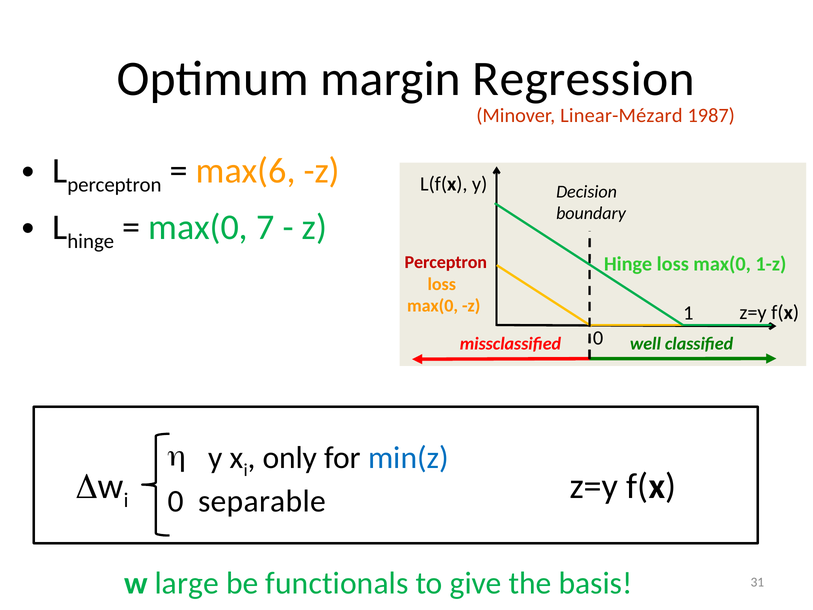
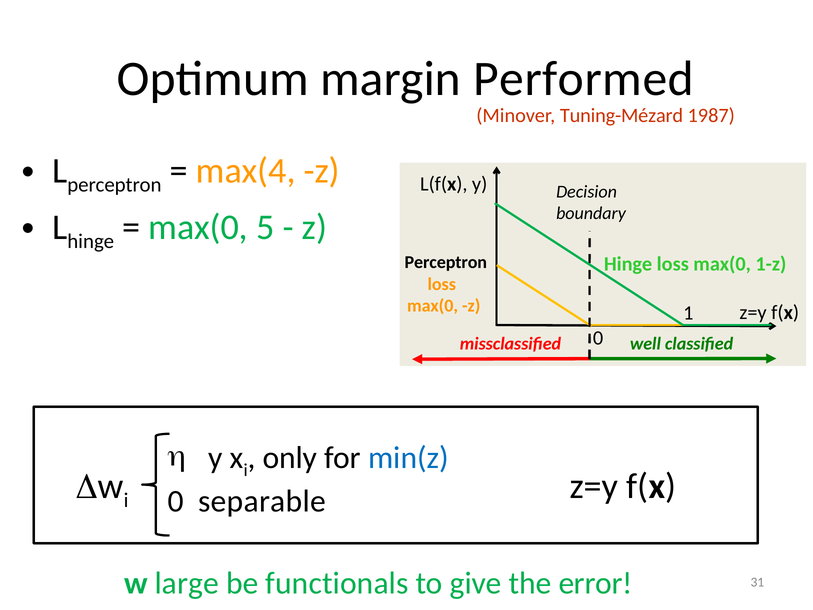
Regression: Regression -> Performed (584, 79)
Linear-Mézard: Linear-Mézard -> Tuning-Mézard (622, 115)
max(6: max(6 -> max(4 (246, 171)
7: 7 -> 5 (265, 227)
Perceptron colour: red -> black (446, 262)
basis: basis -> error (596, 583)
